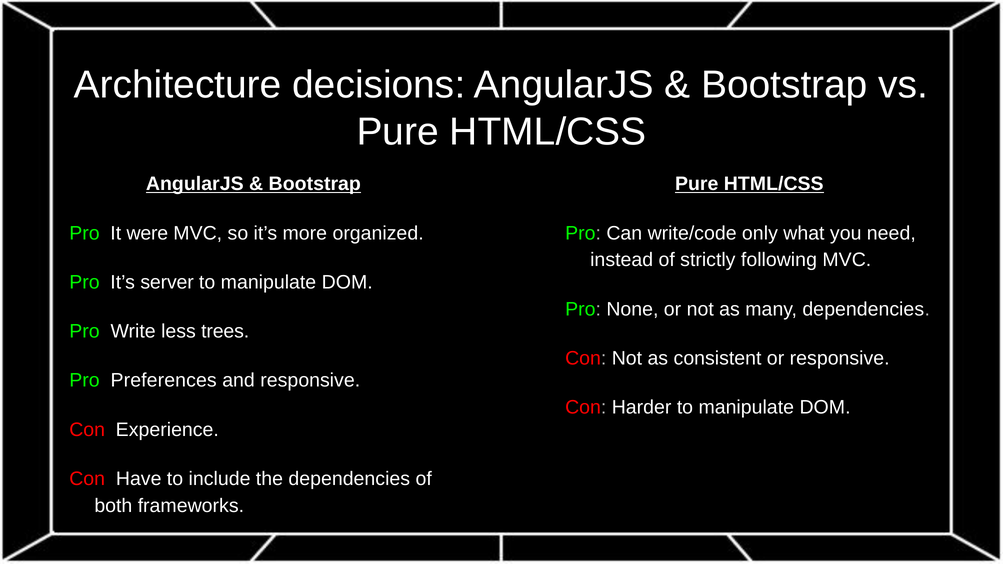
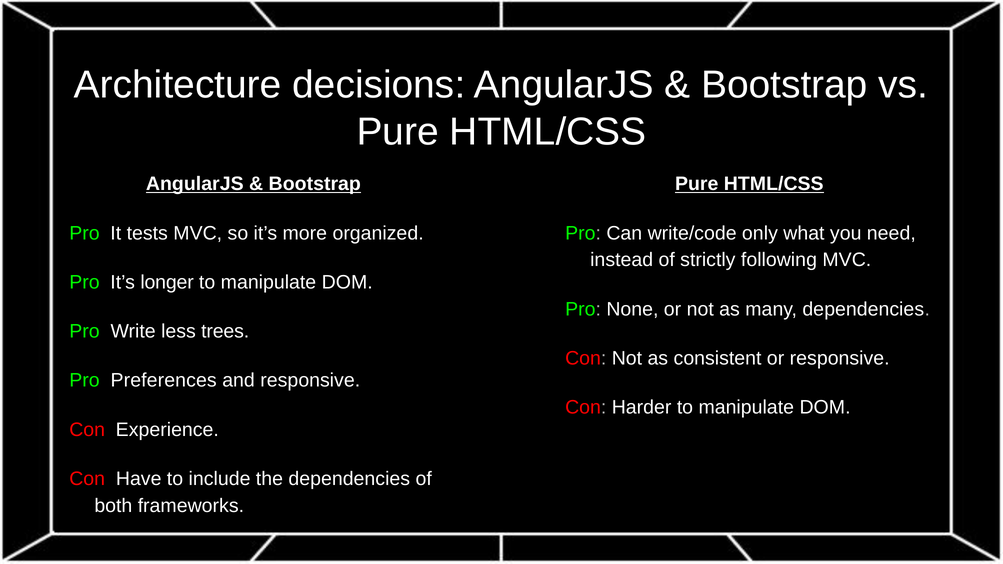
were: were -> tests (147, 233)
server: server -> longer (167, 282)
